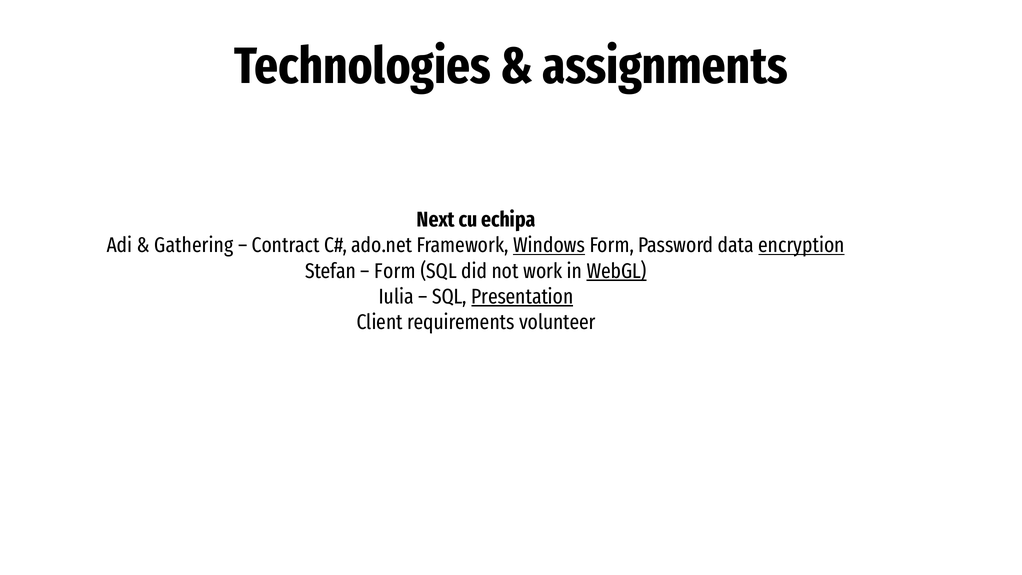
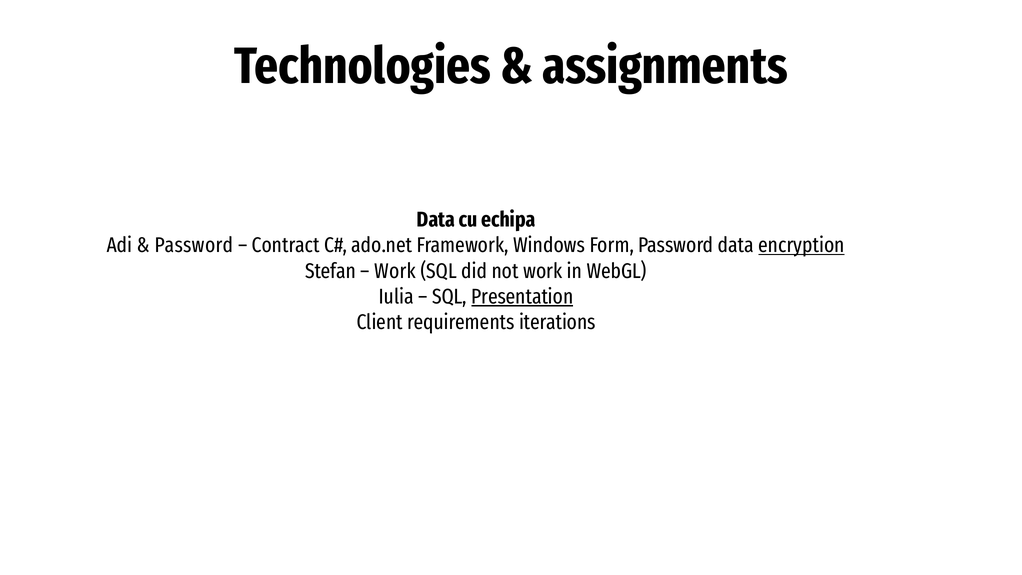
Next: Next -> Data (436, 220)
Gathering: Gathering -> Password (194, 245)
Windows underline: present -> none (549, 245)
Form: Form -> Work (395, 271)
WebGL underline: present -> none (617, 271)
volunteer: volunteer -> iterations (557, 322)
